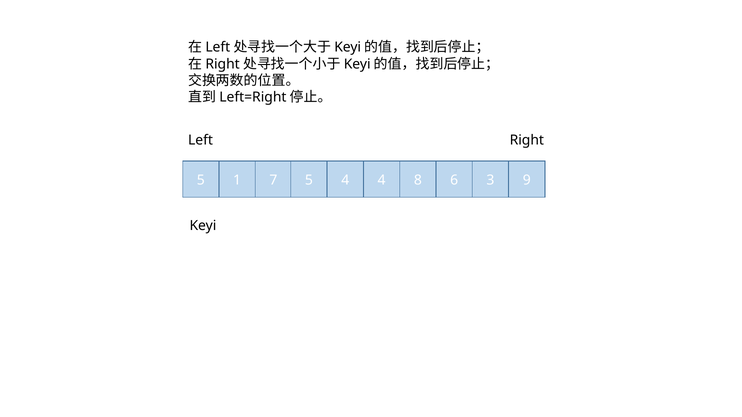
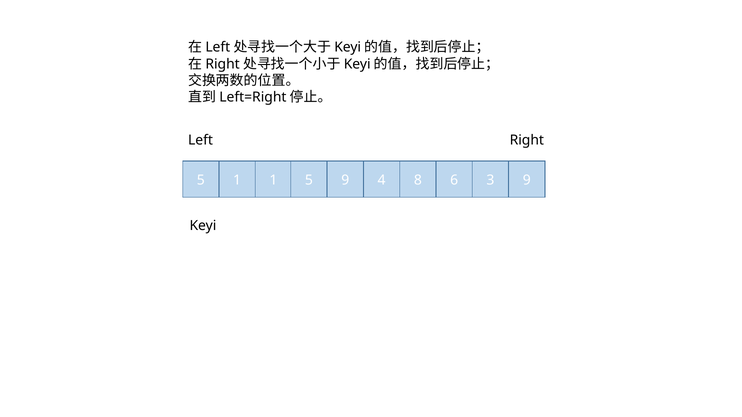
1 7: 7 -> 1 (273, 180)
5 4: 4 -> 9 (345, 180)
